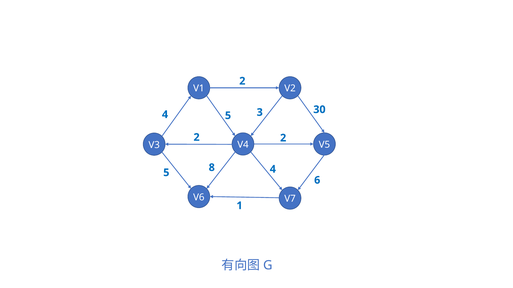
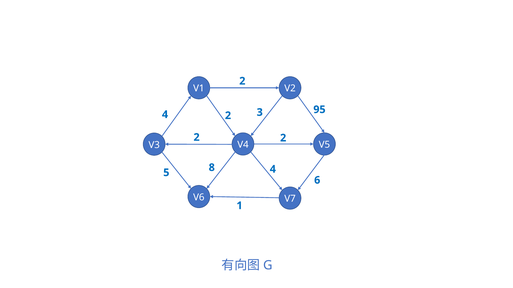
30: 30 -> 95 (319, 110)
4 5: 5 -> 2 (228, 116)
